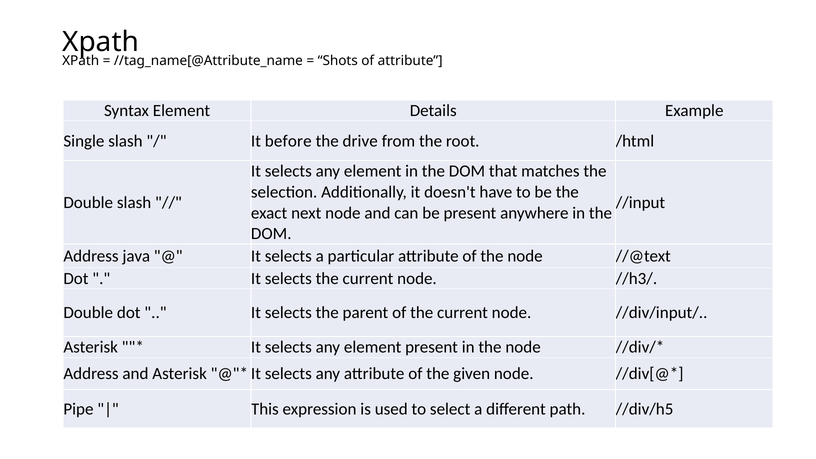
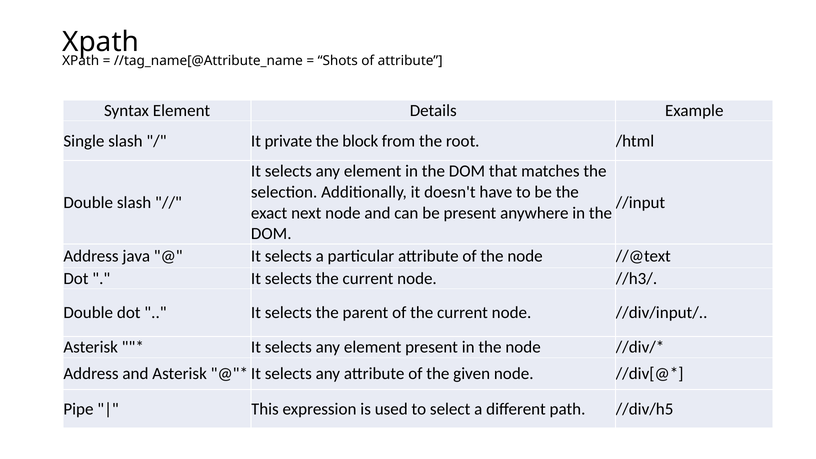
before: before -> private (288, 141)
drive: drive -> block (360, 141)
